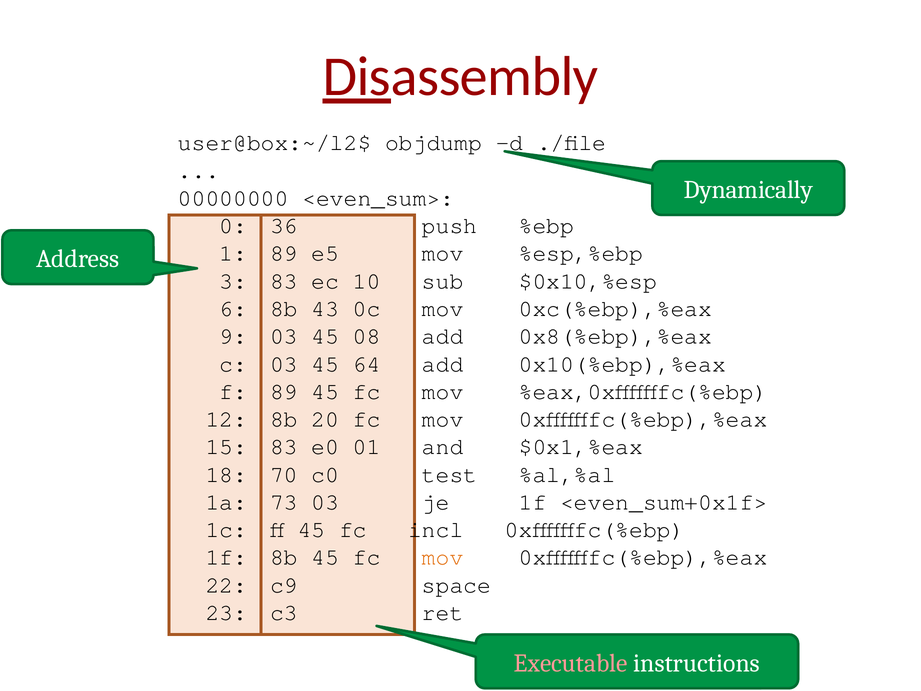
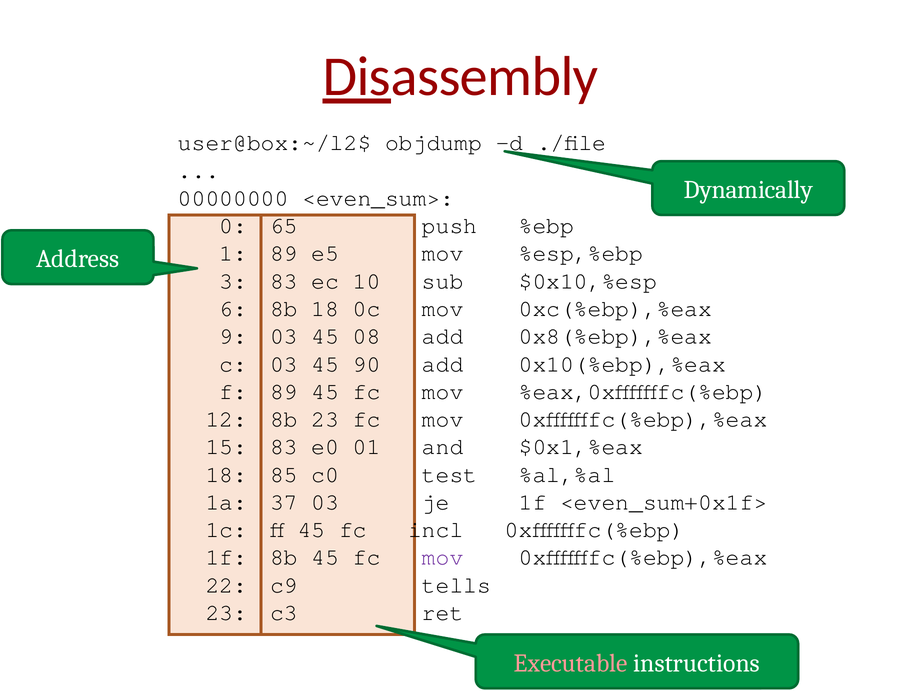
36: 36 -> 65 (284, 226)
8b 43: 43 -> 18 (325, 309)
64: 64 -> 90 (367, 364)
8b 20: 20 -> 23 (325, 419)
70: 70 -> 85 (284, 474)
73: 73 -> 37 (284, 502)
mov colour: orange -> purple (443, 557)
space: space -> tells (457, 585)
